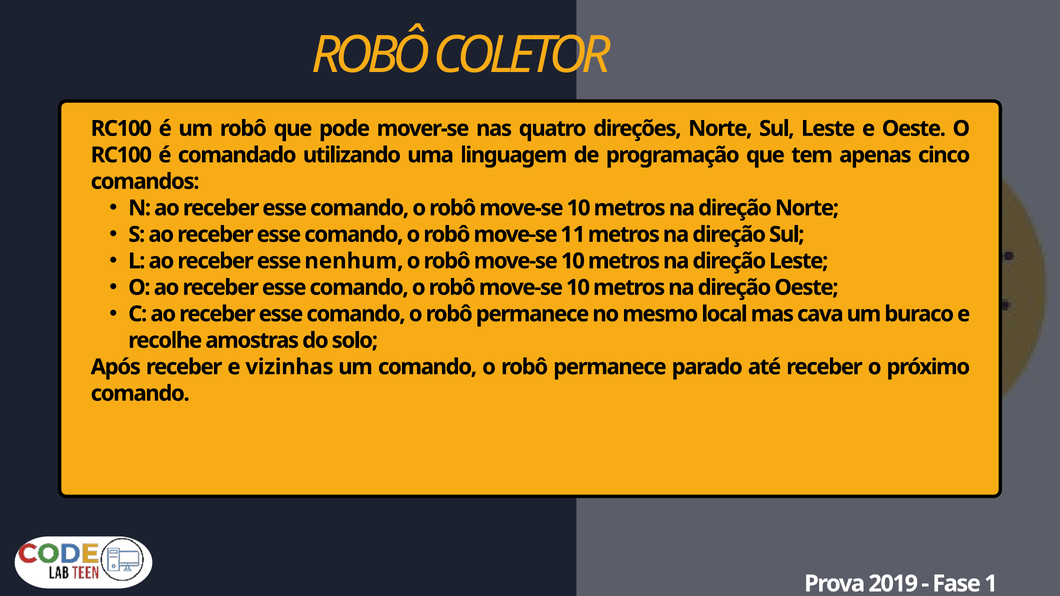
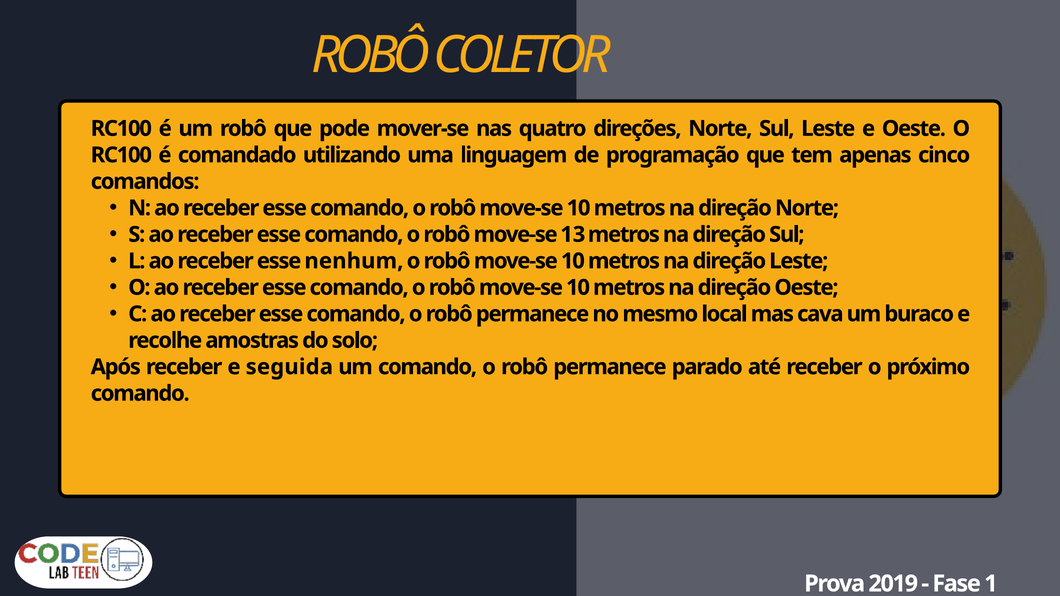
11: 11 -> 13 (573, 235)
vizinhas: vizinhas -> seguida (289, 367)
